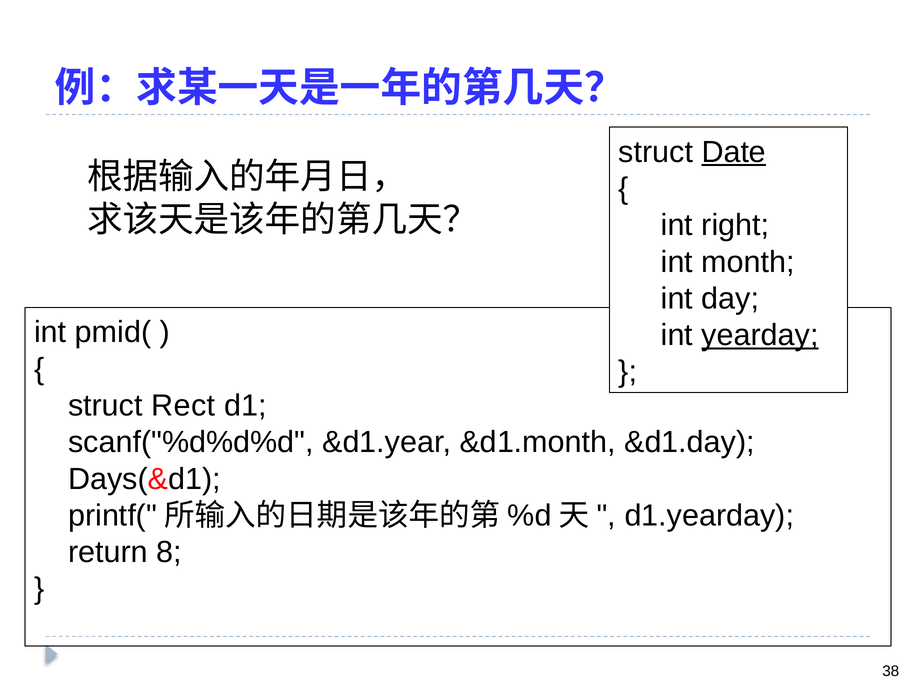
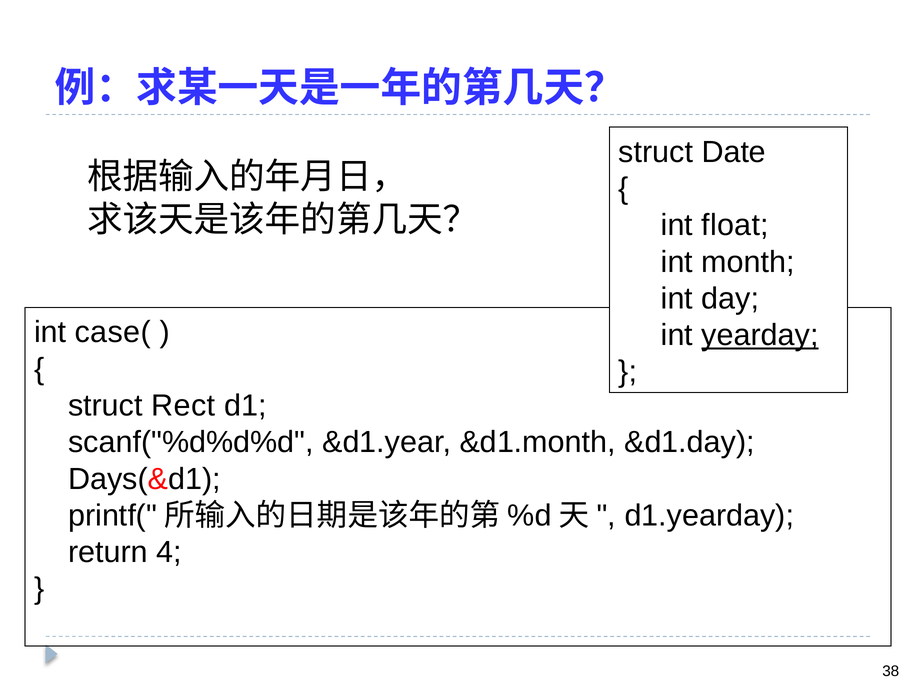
Date underline: present -> none (734, 152)
right: right -> float (735, 225)
pmid(: pmid( -> case( (113, 332)
8: 8 -> 4 (169, 552)
